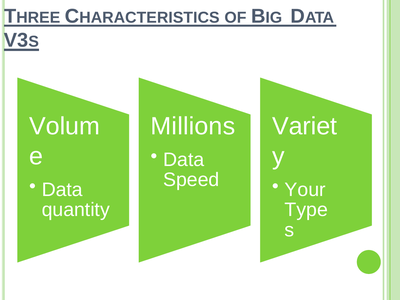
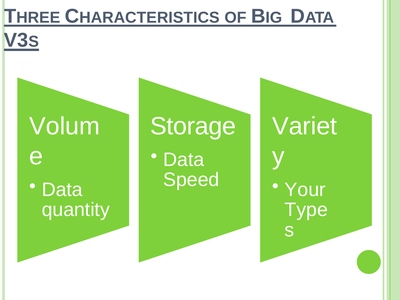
Millions: Millions -> Storage (193, 126)
